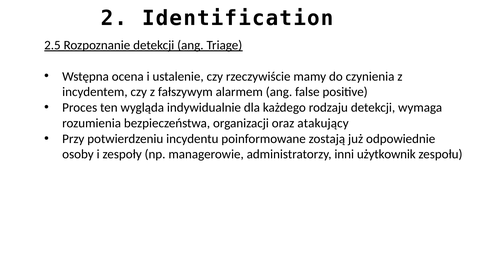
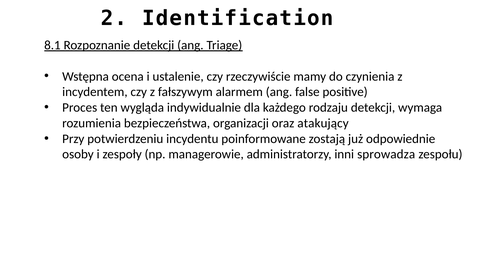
2.5: 2.5 -> 8.1 (52, 45)
użytkownik: użytkownik -> sprowadza (386, 154)
